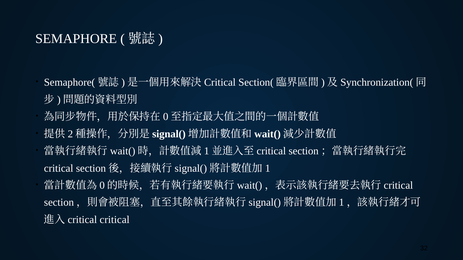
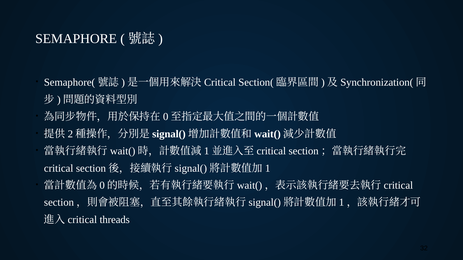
critical: critical -> threads (115, 220)
